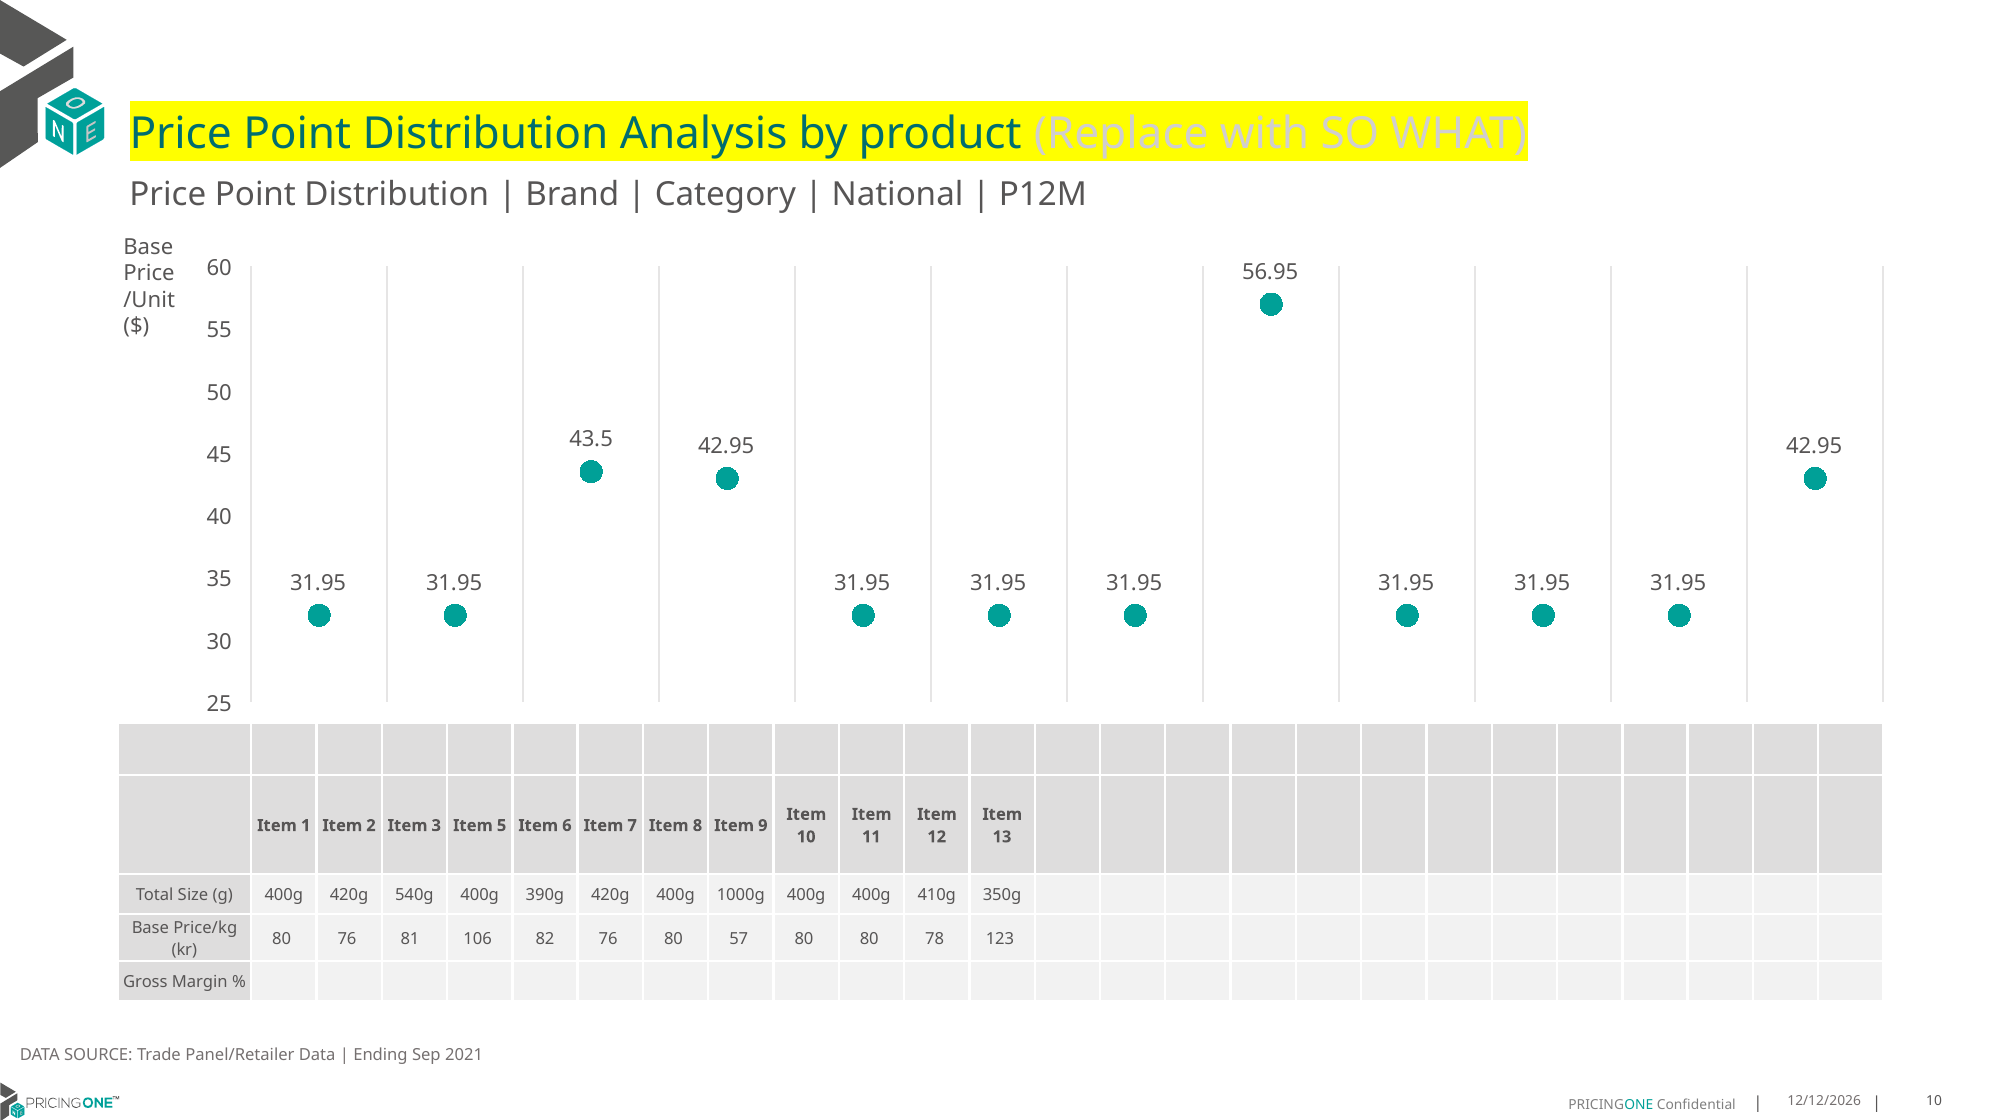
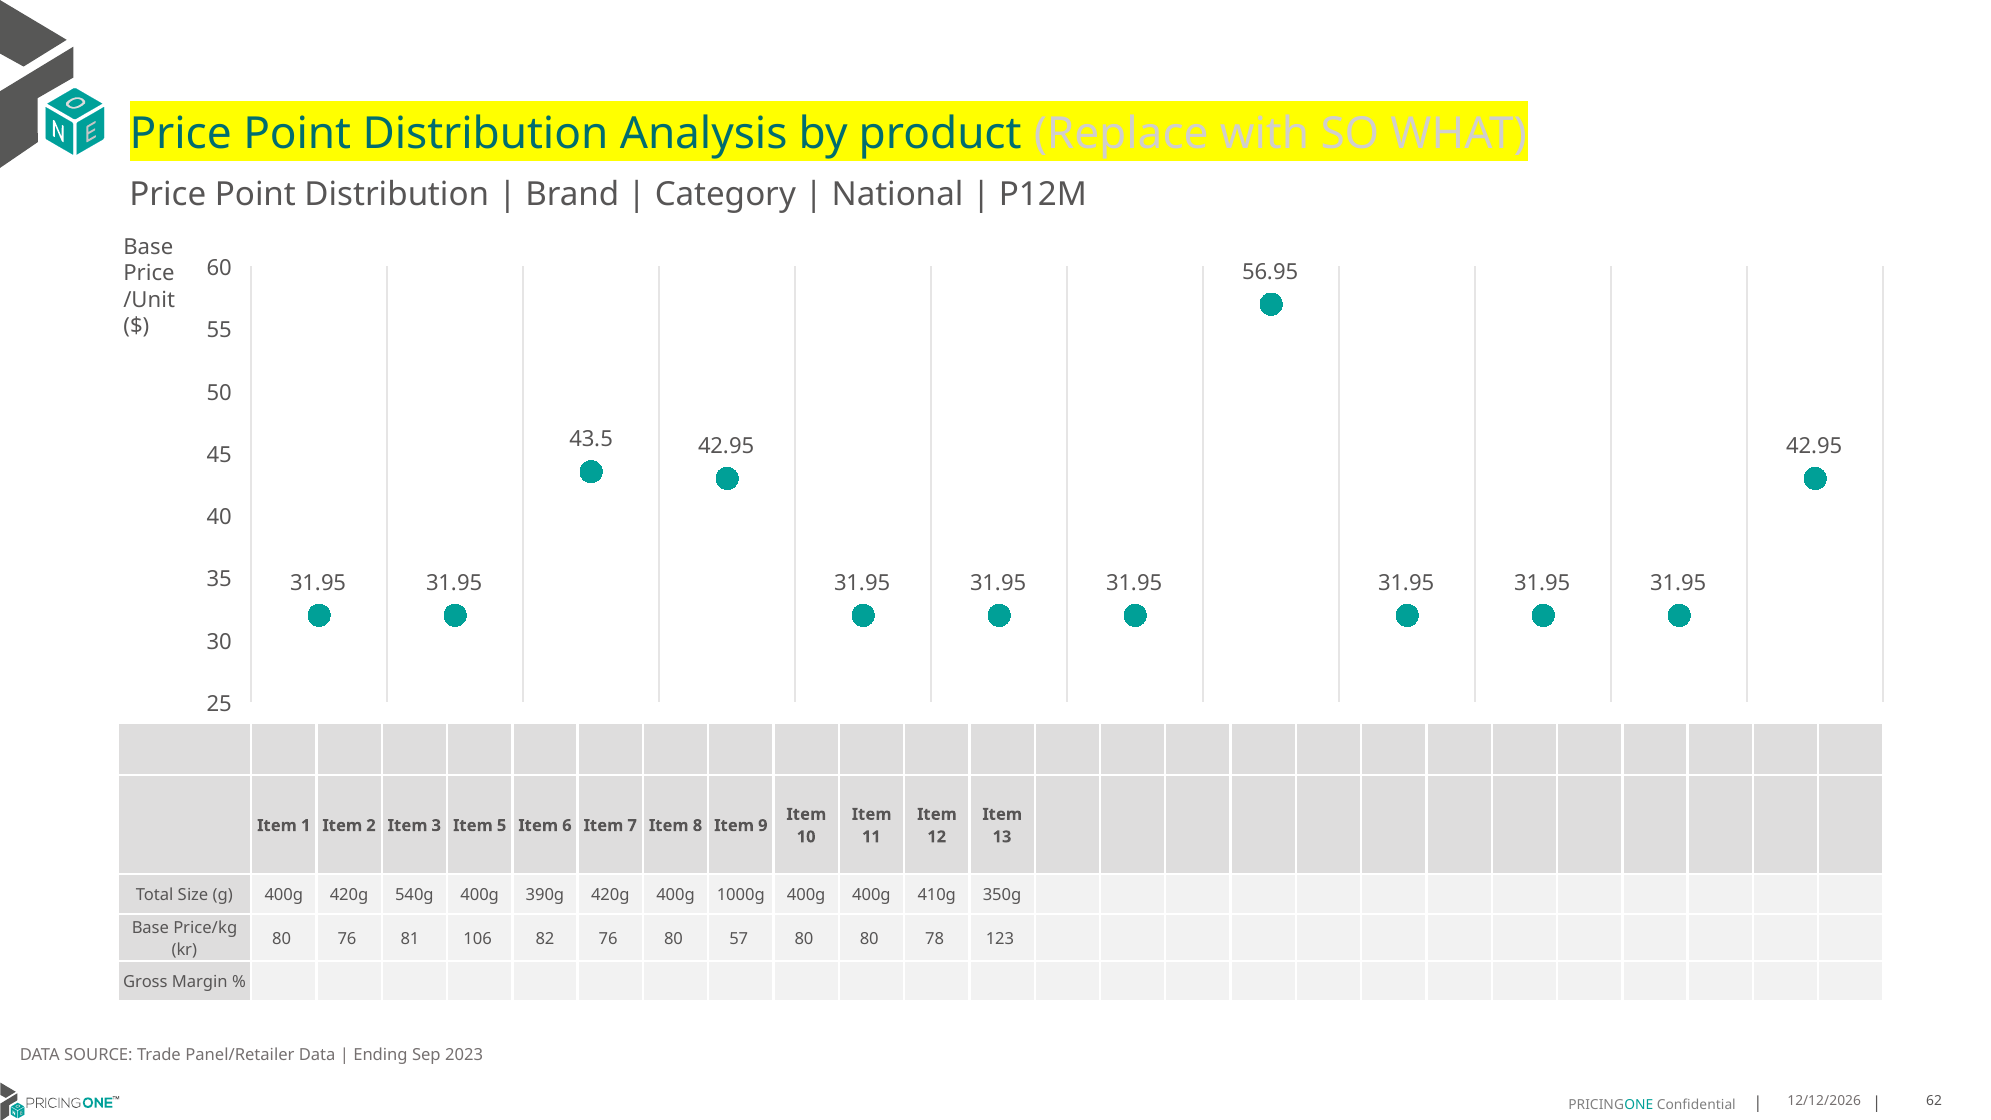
2021: 2021 -> 2023 (464, 1055)
10: 10 -> 62 (1934, 1101)
